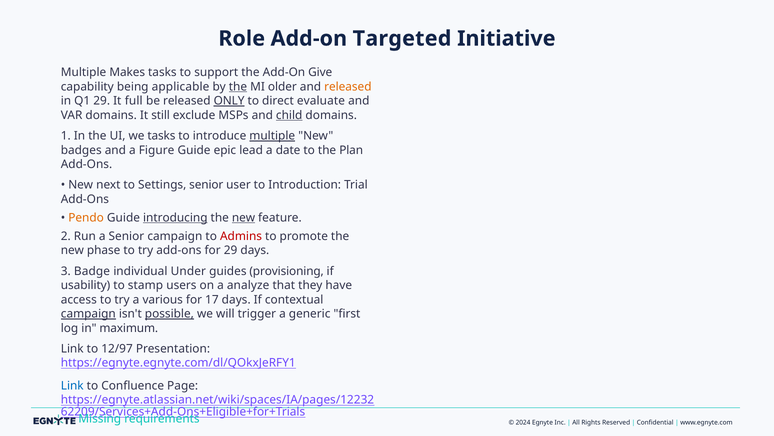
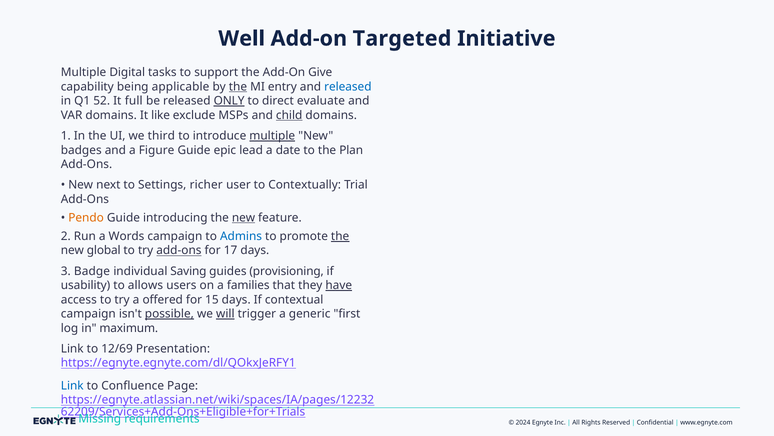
Role: Role -> Well (242, 38)
Makes: Makes -> Digital (127, 72)
older: older -> entry (282, 87)
released colour: orange -> blue (348, 87)
Q1 29: 29 -> 52 (102, 101)
still: still -> like (161, 115)
we tasks: tasks -> third (161, 136)
Settings senior: senior -> richer (206, 185)
Introduction: Introduction -> Contextually (305, 185)
introducing underline: present -> none (175, 217)
a Senior: Senior -> Words (126, 236)
Admins colour: red -> blue (241, 236)
the underline: none -> present (340, 236)
phase: phase -> global (104, 250)
add-ons underline: none -> present (179, 250)
for 29: 29 -> 17 (231, 250)
Under: Under -> Saving (188, 271)
stamp: stamp -> allows (145, 285)
analyze: analyze -> families (248, 285)
have underline: none -> present (339, 285)
various: various -> offered (163, 299)
17: 17 -> 15 (212, 299)
campaign underline: present -> none (88, 313)
will underline: none -> present (225, 313)
12/97: 12/97 -> 12/69 (117, 348)
